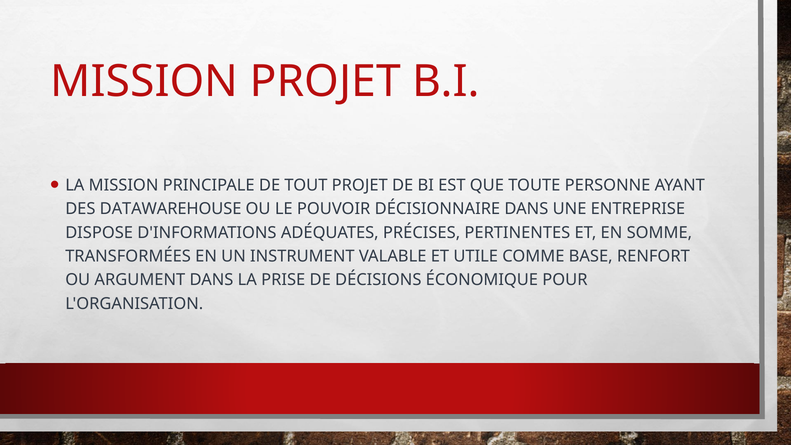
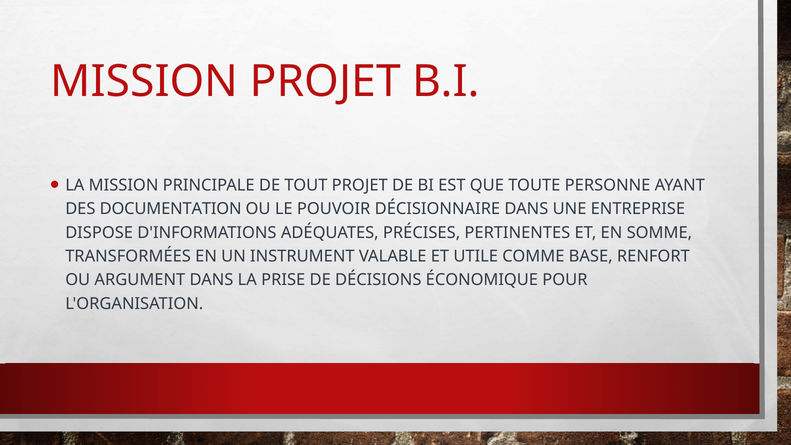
DATAWAREHOUSE: DATAWAREHOUSE -> DOCUMENTATION (171, 209)
